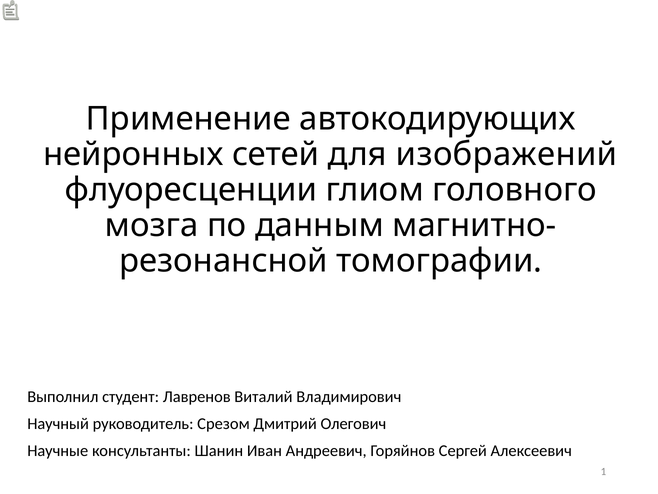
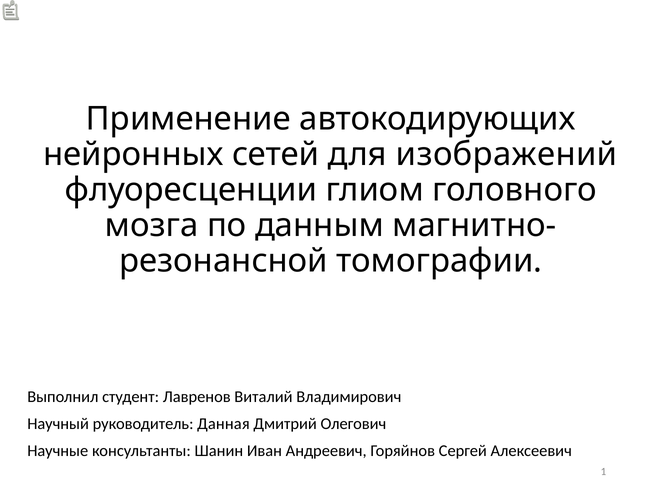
Срезом: Срезом -> Данная (223, 424)
